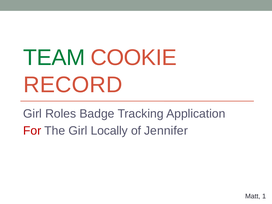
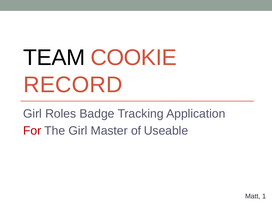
TEAM colour: green -> black (54, 58)
Locally: Locally -> Master (109, 131)
Jennifer: Jennifer -> Useable (166, 131)
